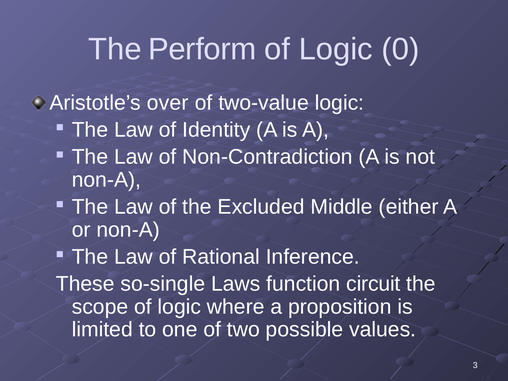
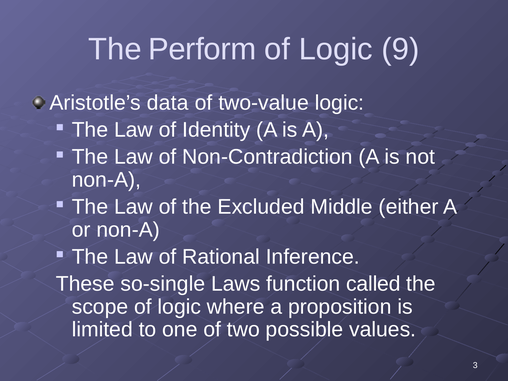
0: 0 -> 9 (400, 49)
over: over -> data (168, 103)
circuit: circuit -> called (373, 284)
